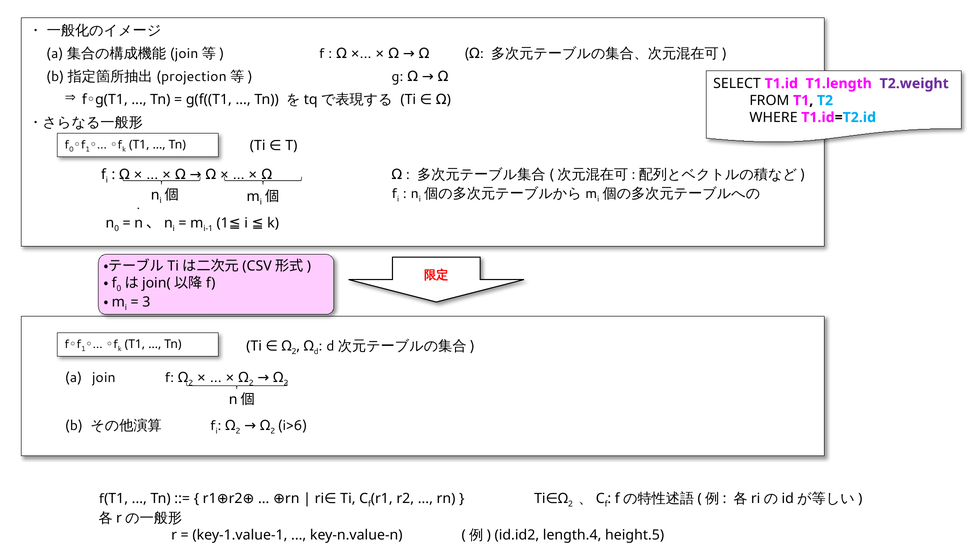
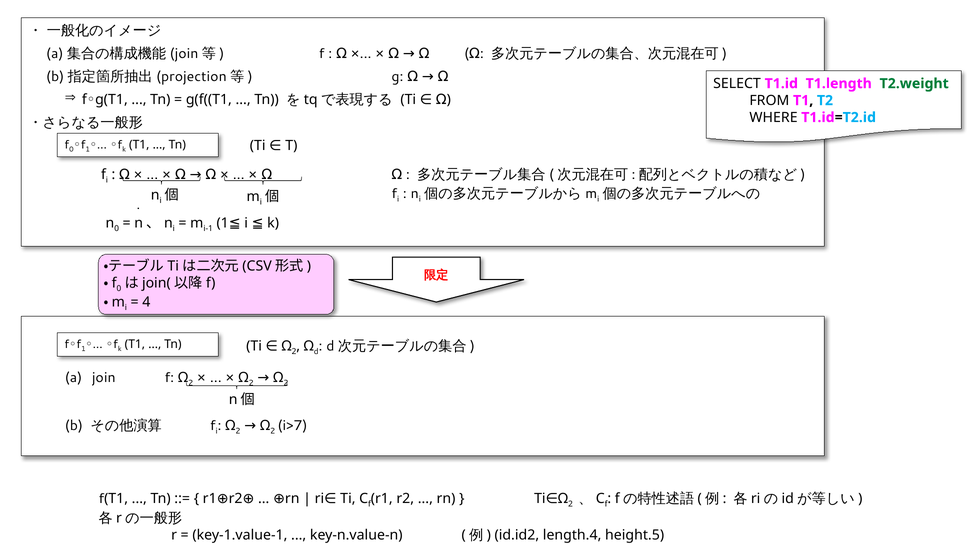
T2.weight colour: purple -> green (914, 84)
3: 3 -> 4 (146, 302)
i>6: i>6 -> i>7 (293, 426)
